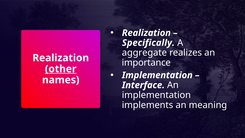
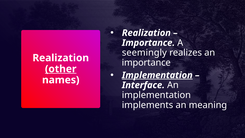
Specifically: Specifically -> Importance (148, 43)
aggregate: aggregate -> seemingly (144, 53)
Implementation underline: none -> present (157, 75)
